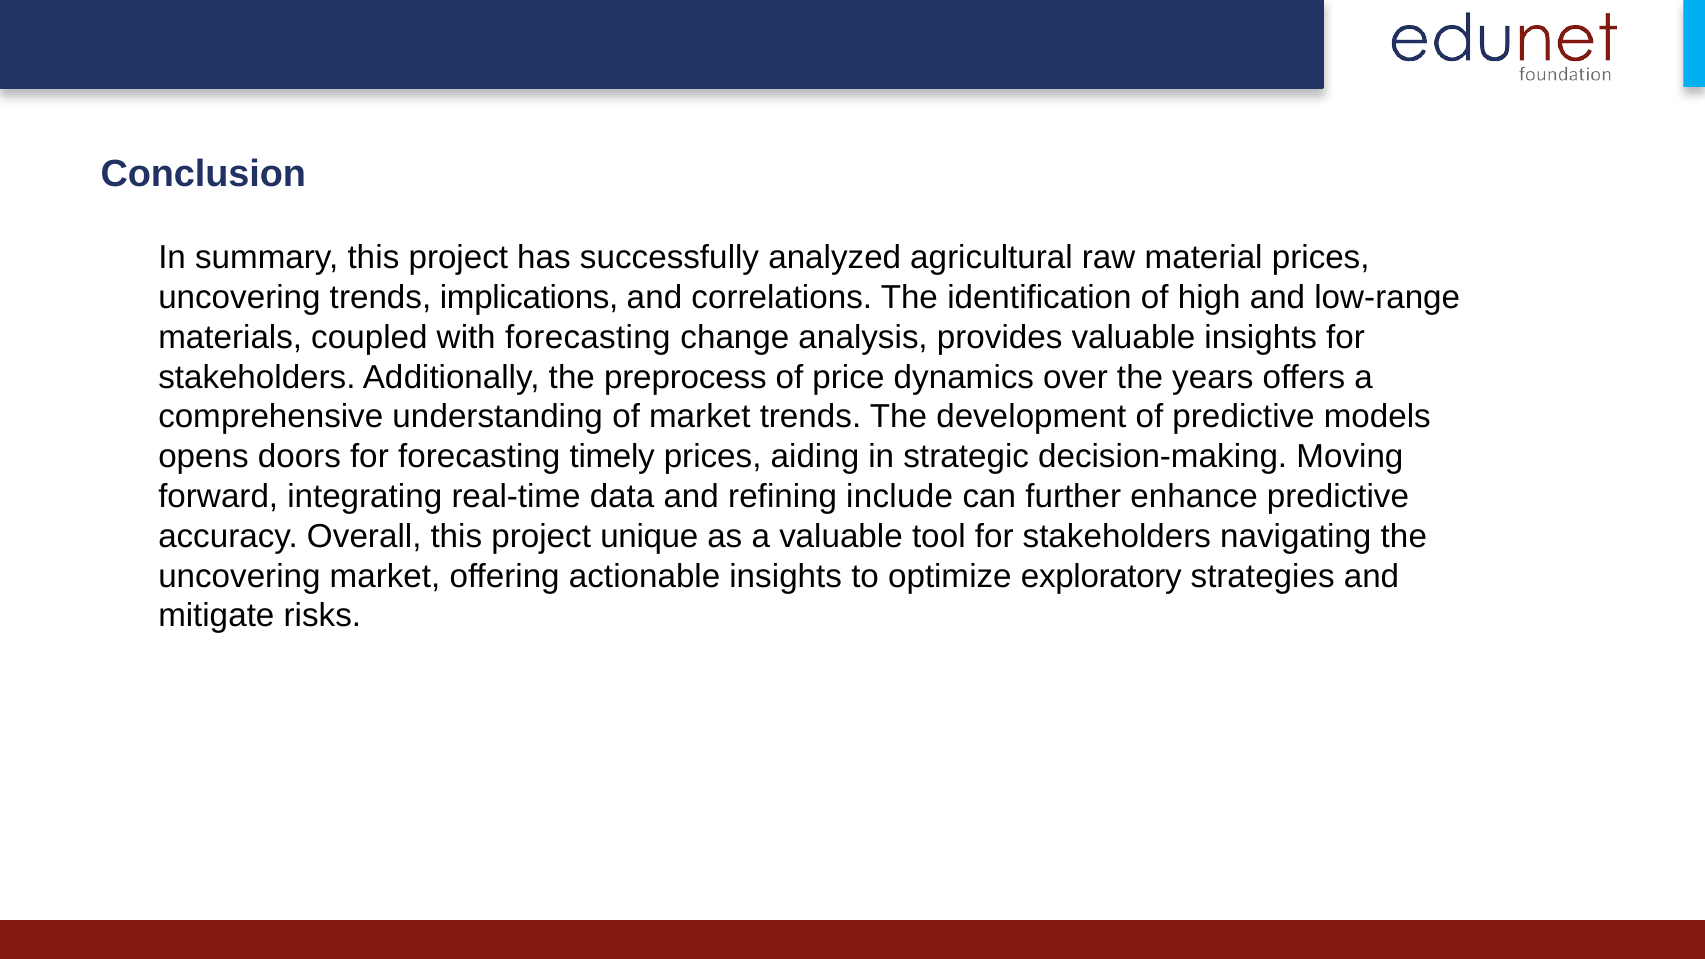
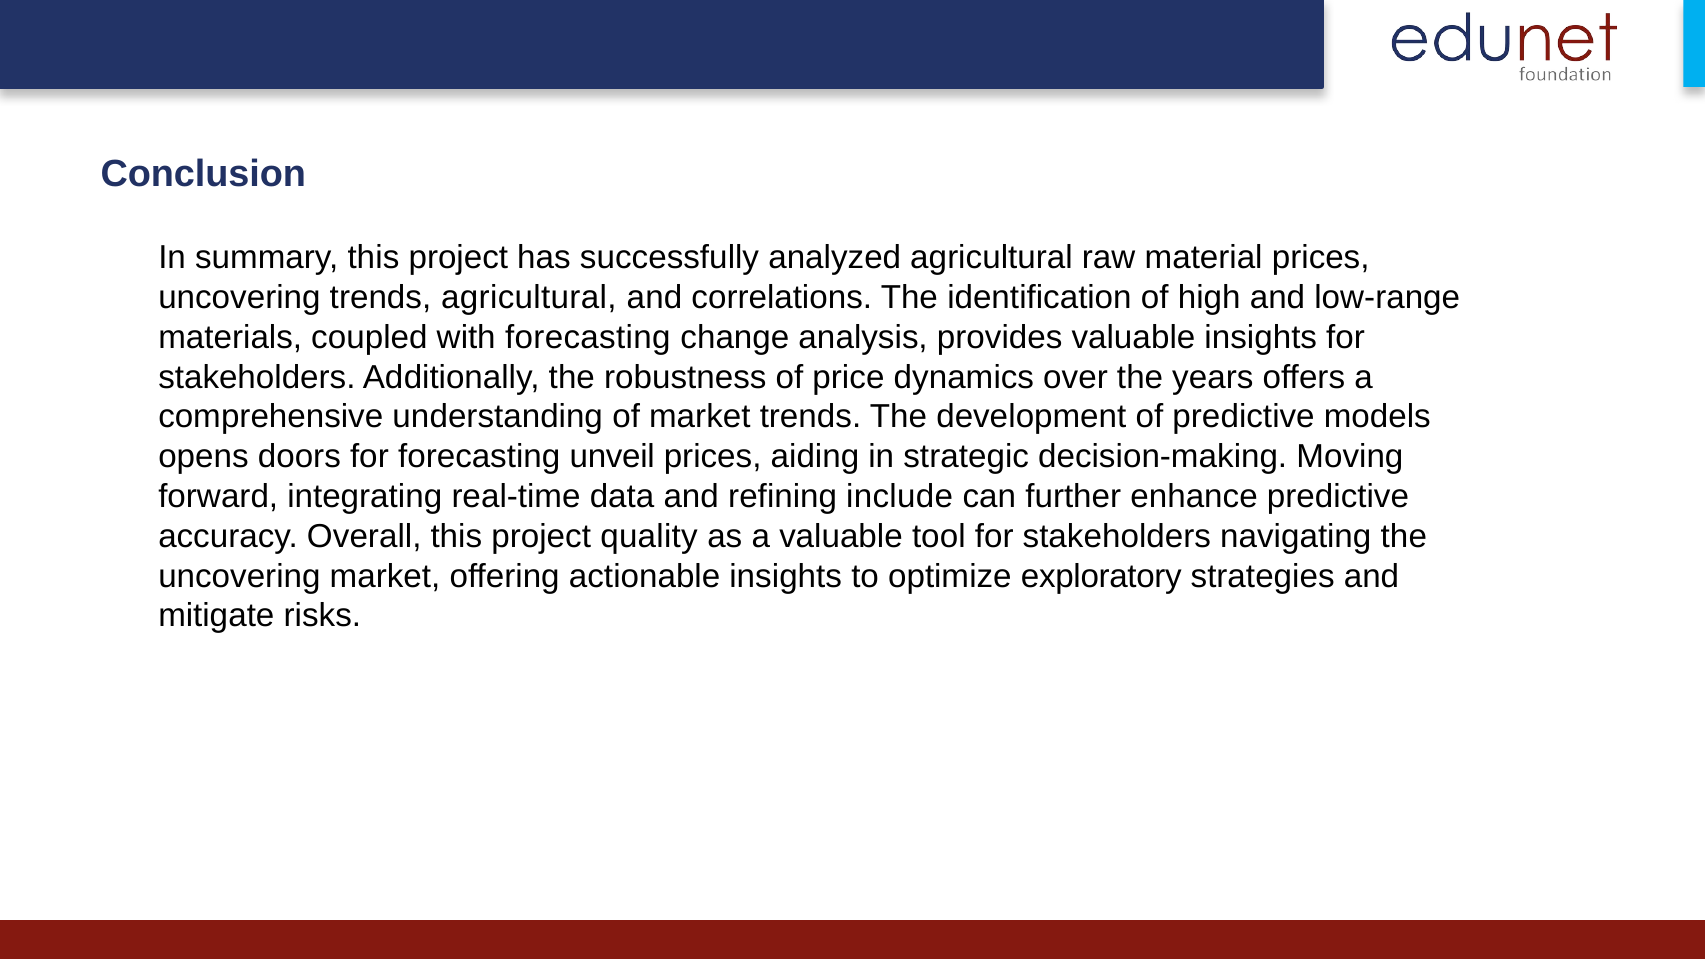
trends implications: implications -> agricultural (529, 298)
preprocess: preprocess -> robustness (685, 377)
timely: timely -> unveil (612, 457)
unique: unique -> quality (649, 536)
